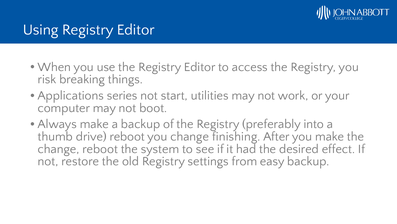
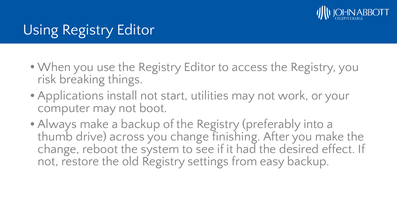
series: series -> install (122, 95)
drive reboot: reboot -> across (127, 136)
